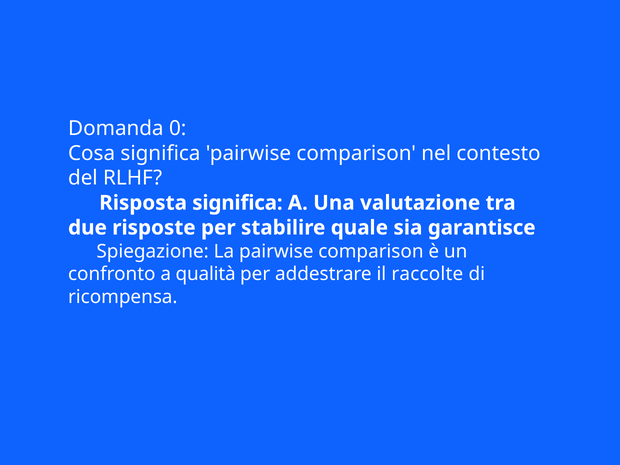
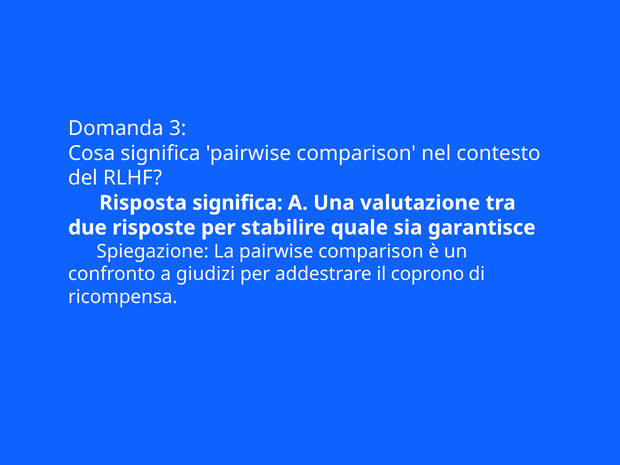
0: 0 -> 3 (178, 129)
qualità: qualità -> giudizi (205, 274)
raccolte: raccolte -> coprono (428, 274)
